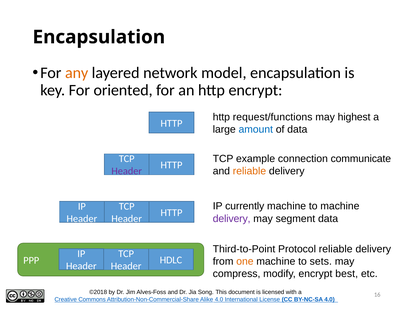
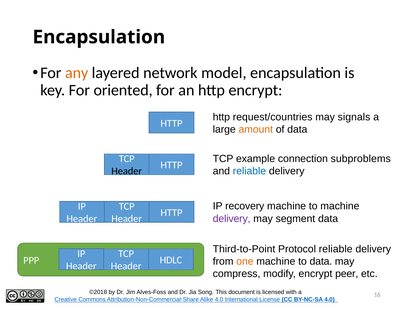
request/functions: request/functions -> request/countries (273, 117)
highest: highest -> signals (354, 117)
amount colour: blue -> orange (256, 129)
communicate: communicate -> subproblems (361, 159)
reliable colour: orange -> blue (249, 171)
Header colour: purple -> black (127, 171)
currently: currently -> recovery (245, 206)
to sets: sets -> data (321, 261)
best: best -> peer (347, 274)
